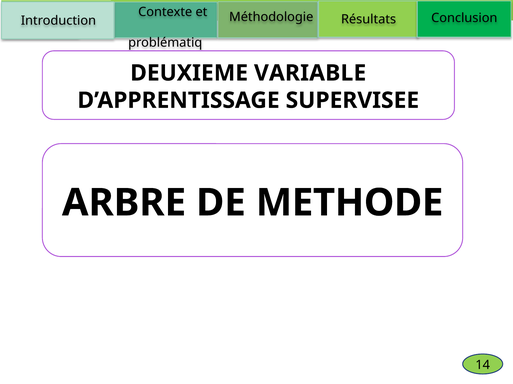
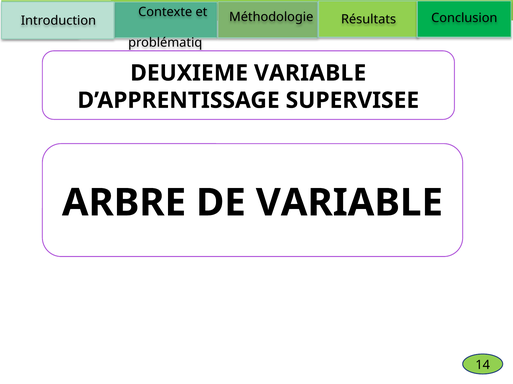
DE METHODE: METHODE -> VARIABLE (349, 203)
